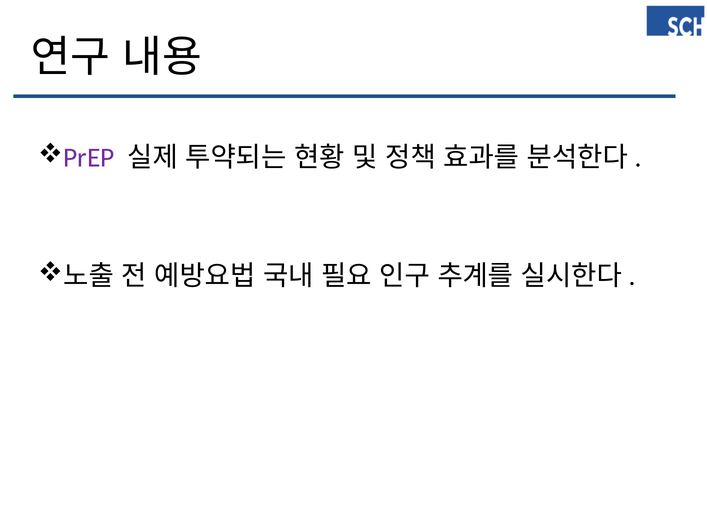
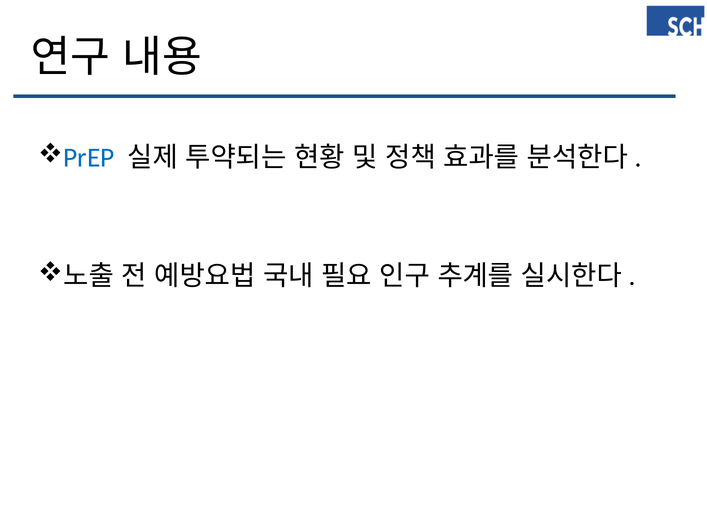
PrEP colour: purple -> blue (89, 158)
